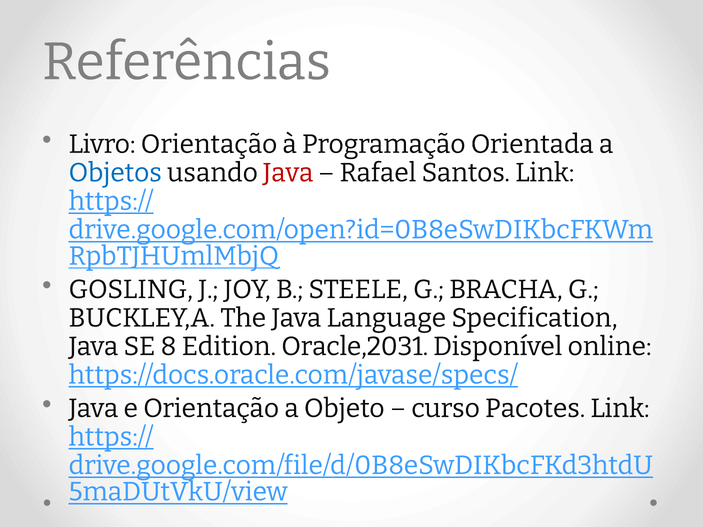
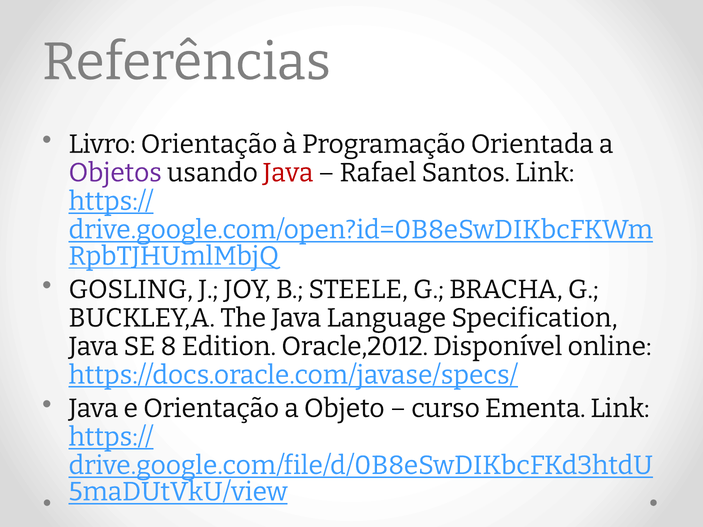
Objetos colour: blue -> purple (115, 173)
Oracle,2031: Oracle,2031 -> Oracle,2012 (355, 347)
Pacotes: Pacotes -> Ementa (535, 409)
